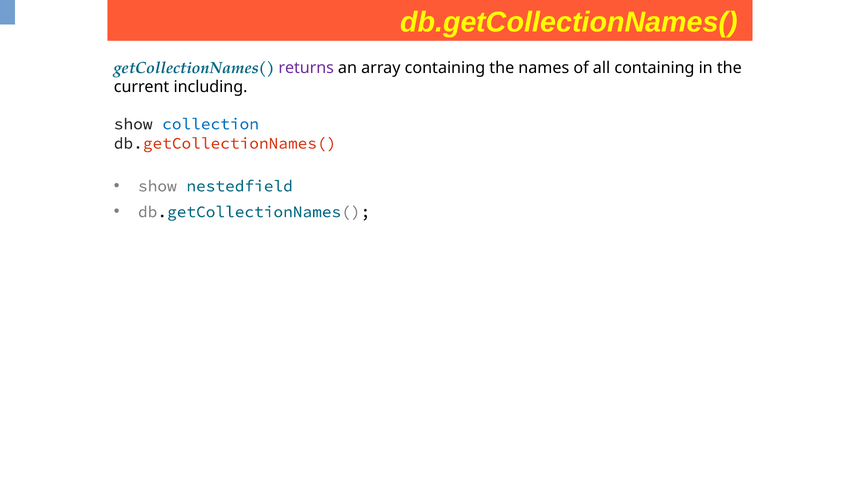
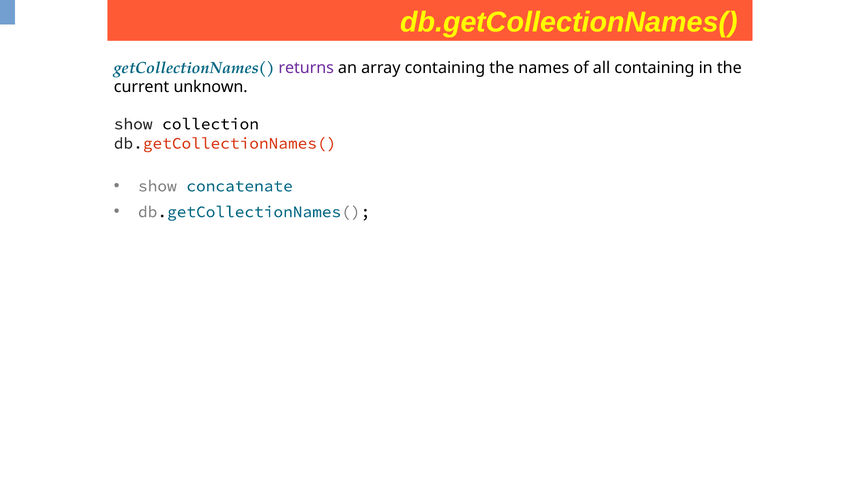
including: including -> unknown (211, 87)
collection colour: blue -> black (211, 124)
nestedfield: nestedfield -> concatenate (240, 186)
